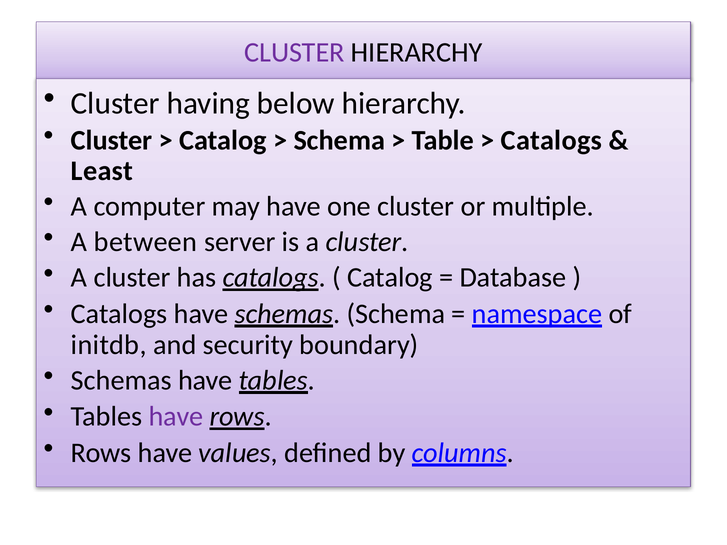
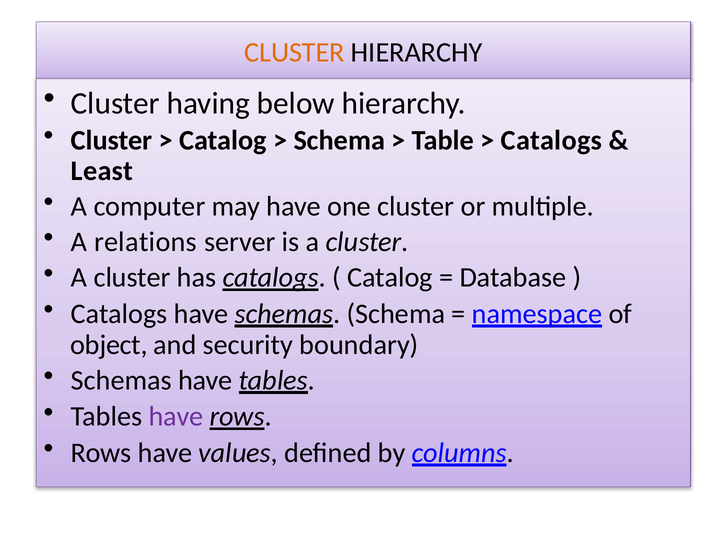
CLUSTER colour: purple -> orange (295, 52)
between: between -> relations (145, 242)
initdb: initdb -> object (109, 345)
